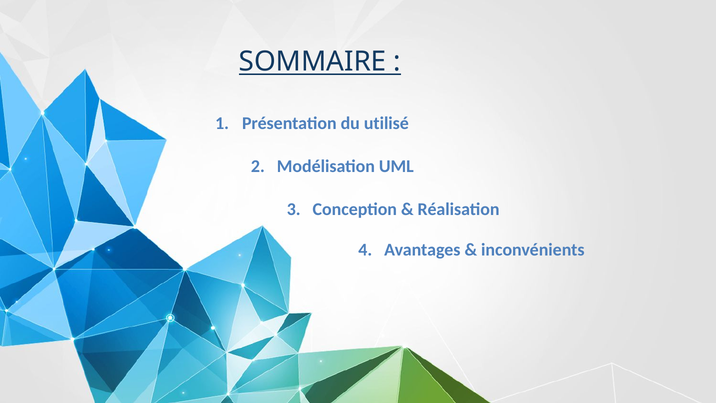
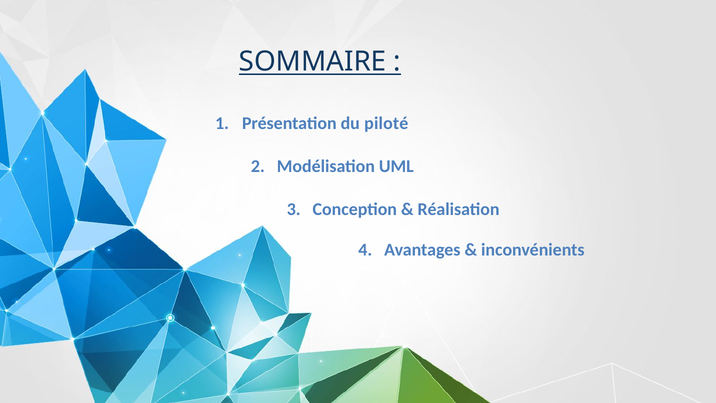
utilisé: utilisé -> piloté (386, 123)
